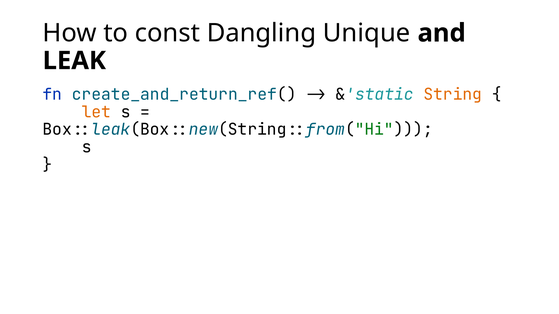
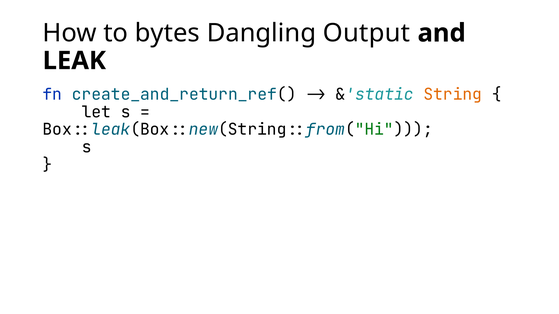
const: const -> bytes (167, 33)
Unique: Unique -> Output (366, 33)
let colour: orange -> black (96, 112)
